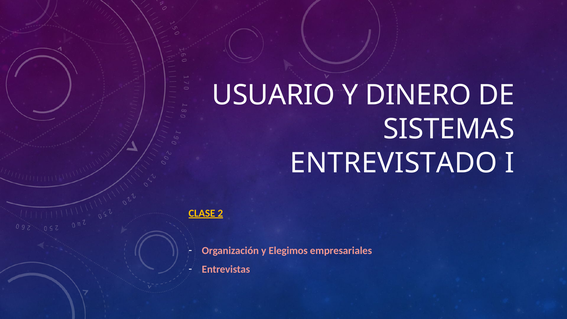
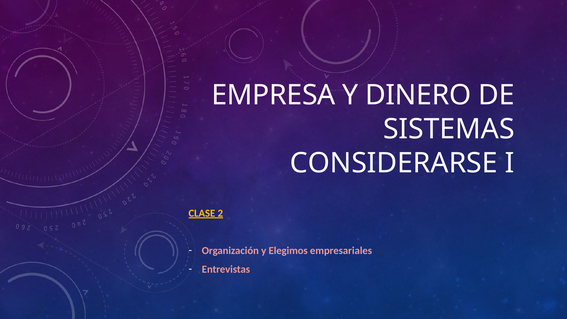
USUARIO: USUARIO -> EMPRESA (273, 95)
ENTREVISTADO: ENTREVISTADO -> CONSIDERARSE (394, 163)
